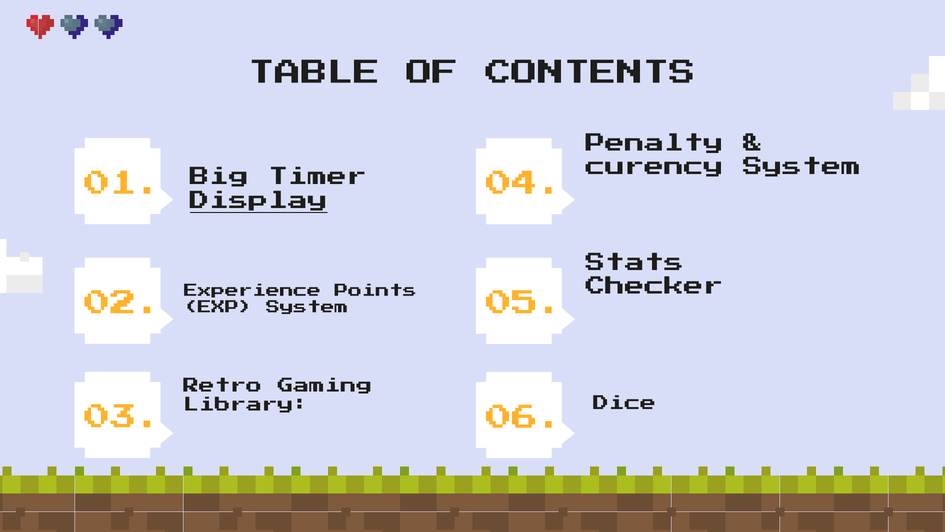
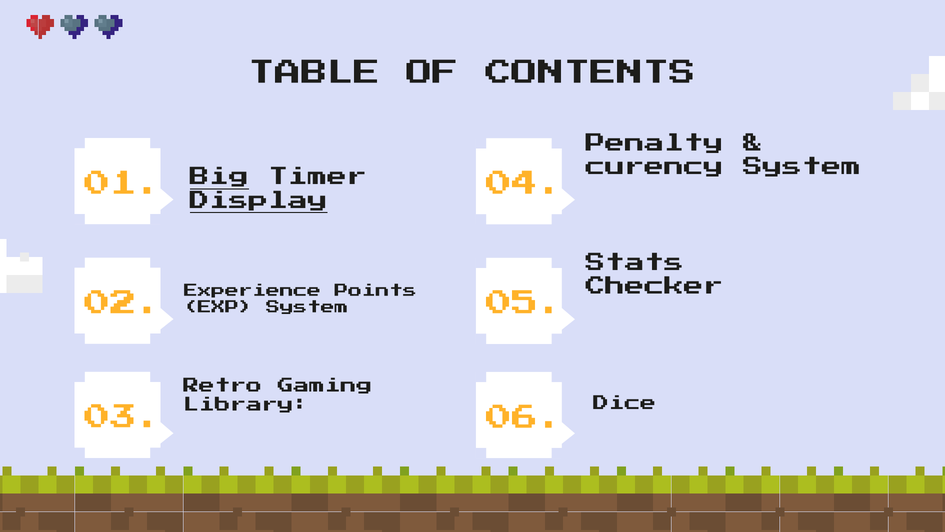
Big underline: none -> present (219, 180)
